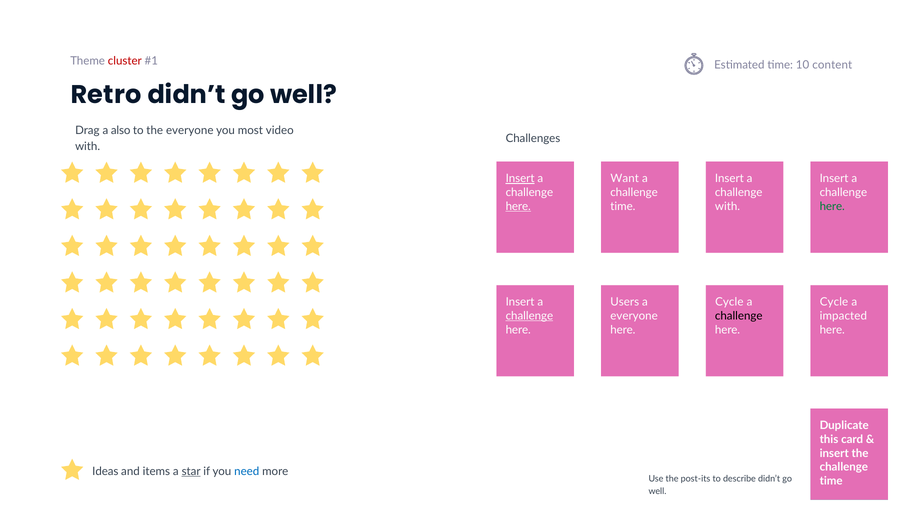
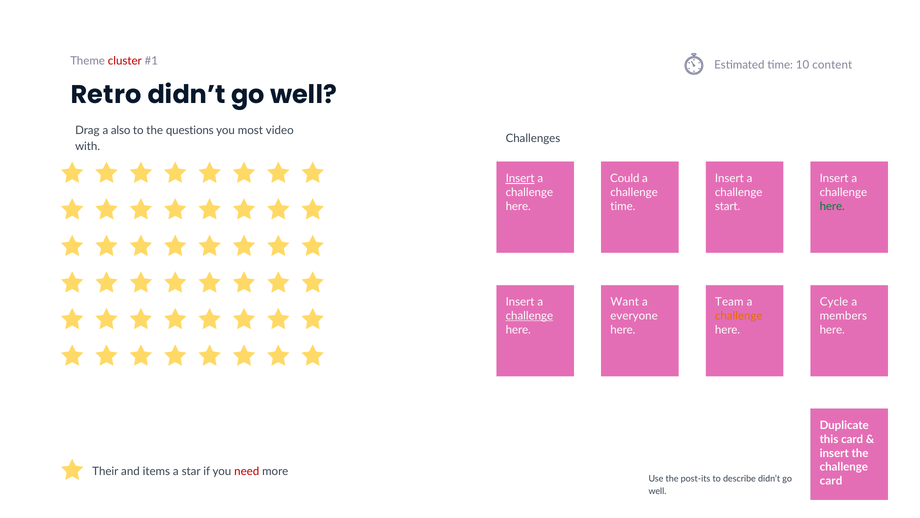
the everyone: everyone -> questions (190, 130)
Want: Want -> Could (625, 178)
here underline: present -> none (518, 206)
with: with -> start (728, 206)
Users: Users -> Want (625, 302)
Cycle: Cycle -> Team (729, 302)
challenge colour: black -> orange (739, 316)
impacted: impacted -> members (843, 316)
Ideas: Ideas -> Their (105, 471)
star underline: present -> none (191, 471)
need colour: blue -> red (247, 471)
time: time -> card (831, 481)
